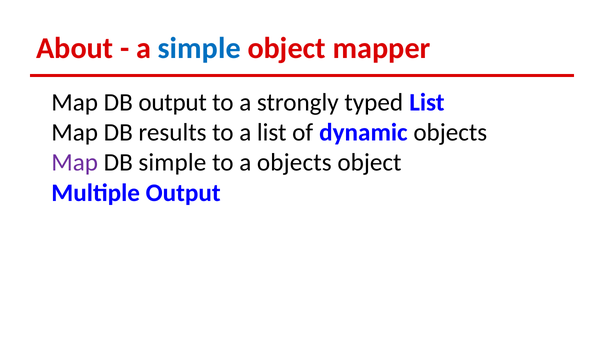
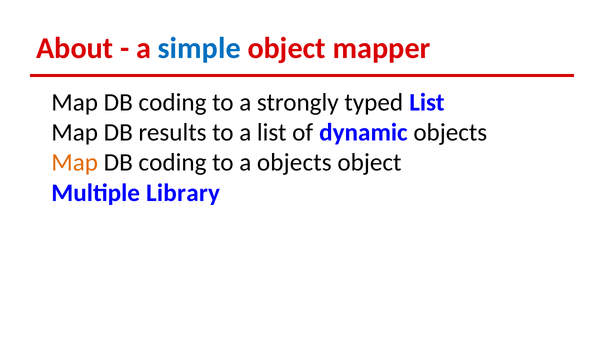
output: output -> coding (172, 102)
Map colour: purple -> orange (75, 163)
simple: simple -> coding (172, 163)
Multiple Output: Output -> Library (183, 193)
